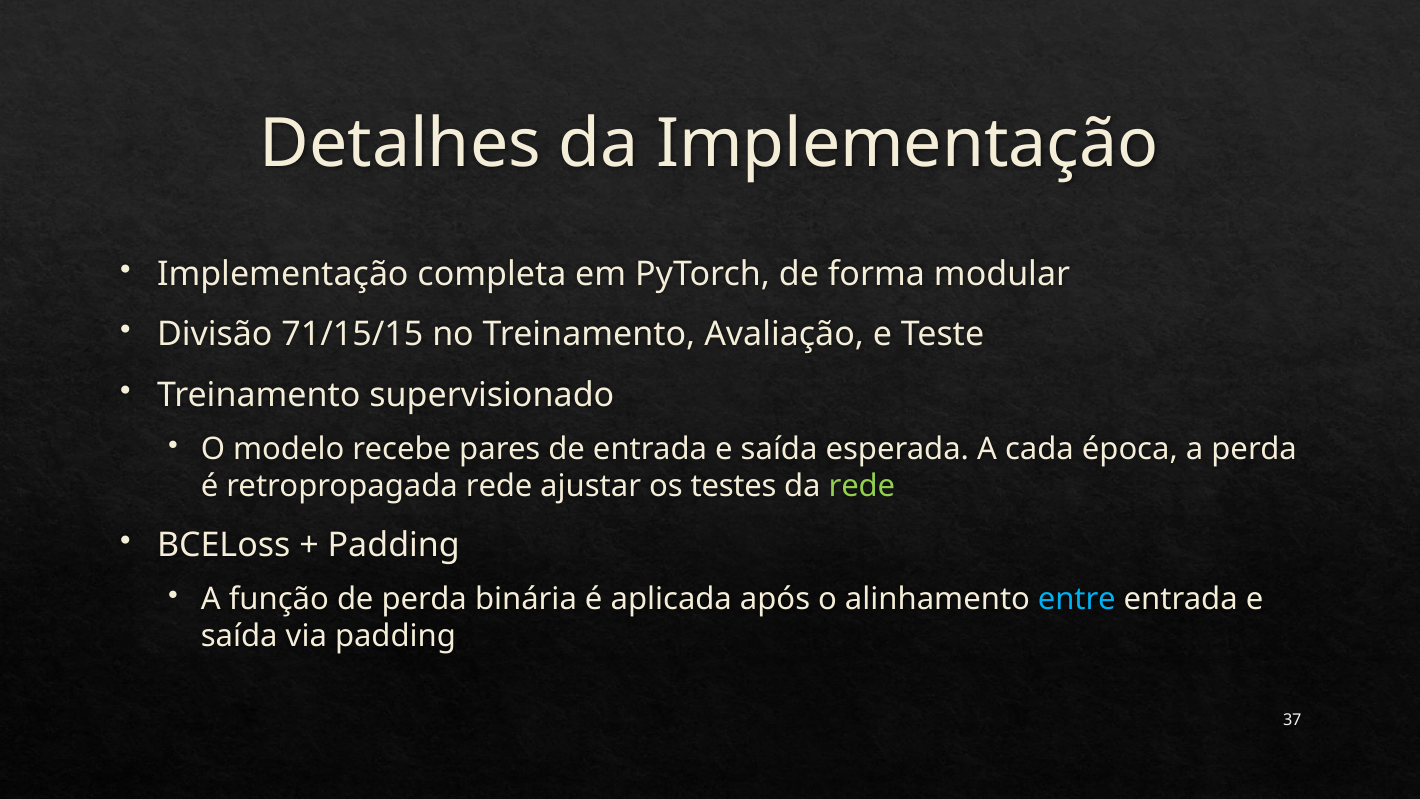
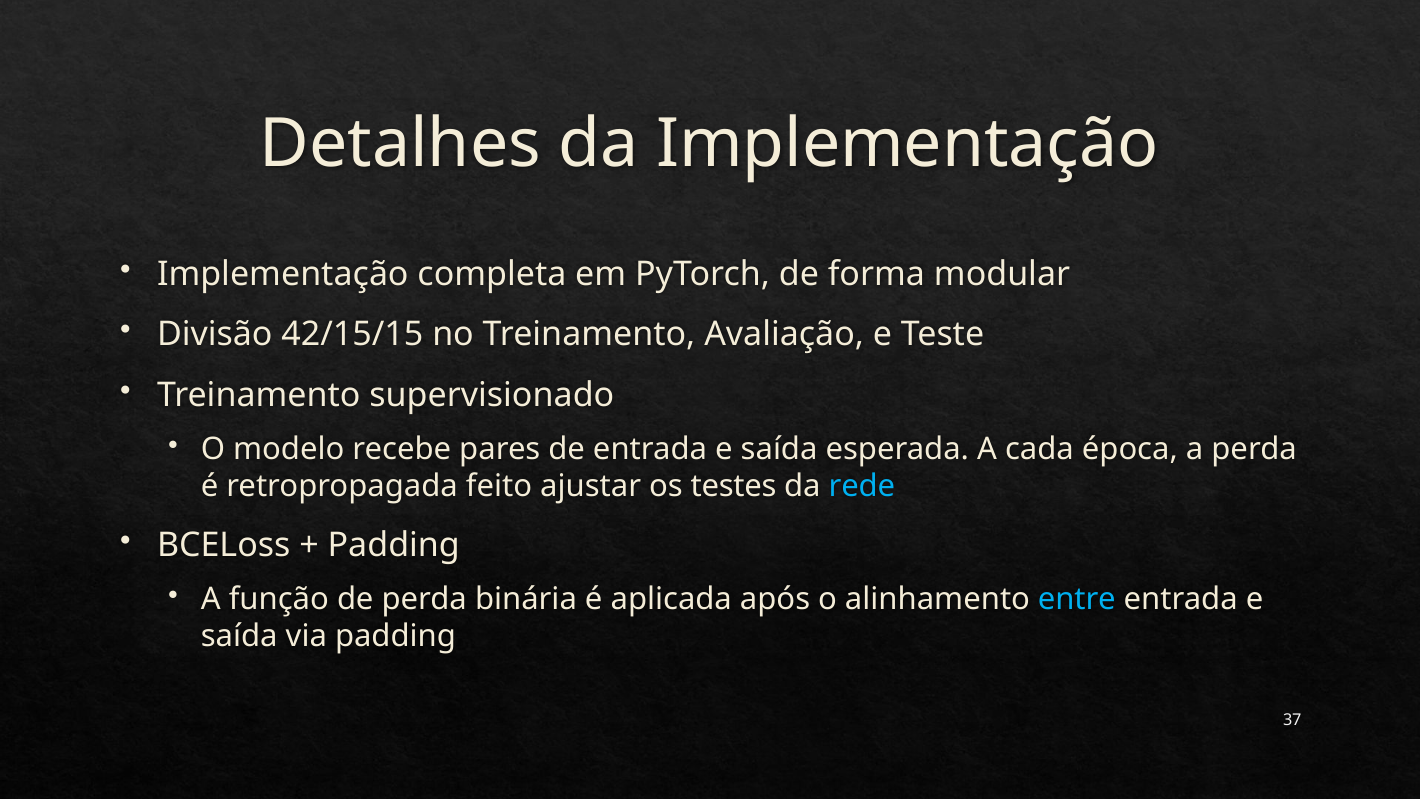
71/15/15: 71/15/15 -> 42/15/15 (352, 335)
retropropagada rede: rede -> feito (499, 486)
rede colour: light green -> light blue (862, 486)
